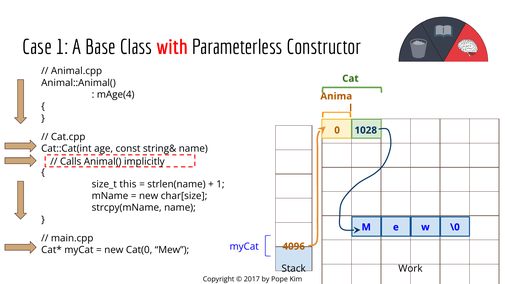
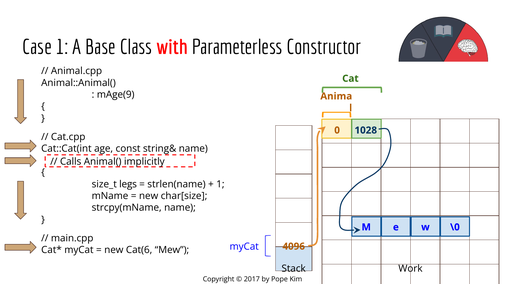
mAge(4: mAge(4 -> mAge(9 (116, 95)
this: this -> legs (128, 184)
Cat(0: Cat(0 -> Cat(6 (139, 250)
